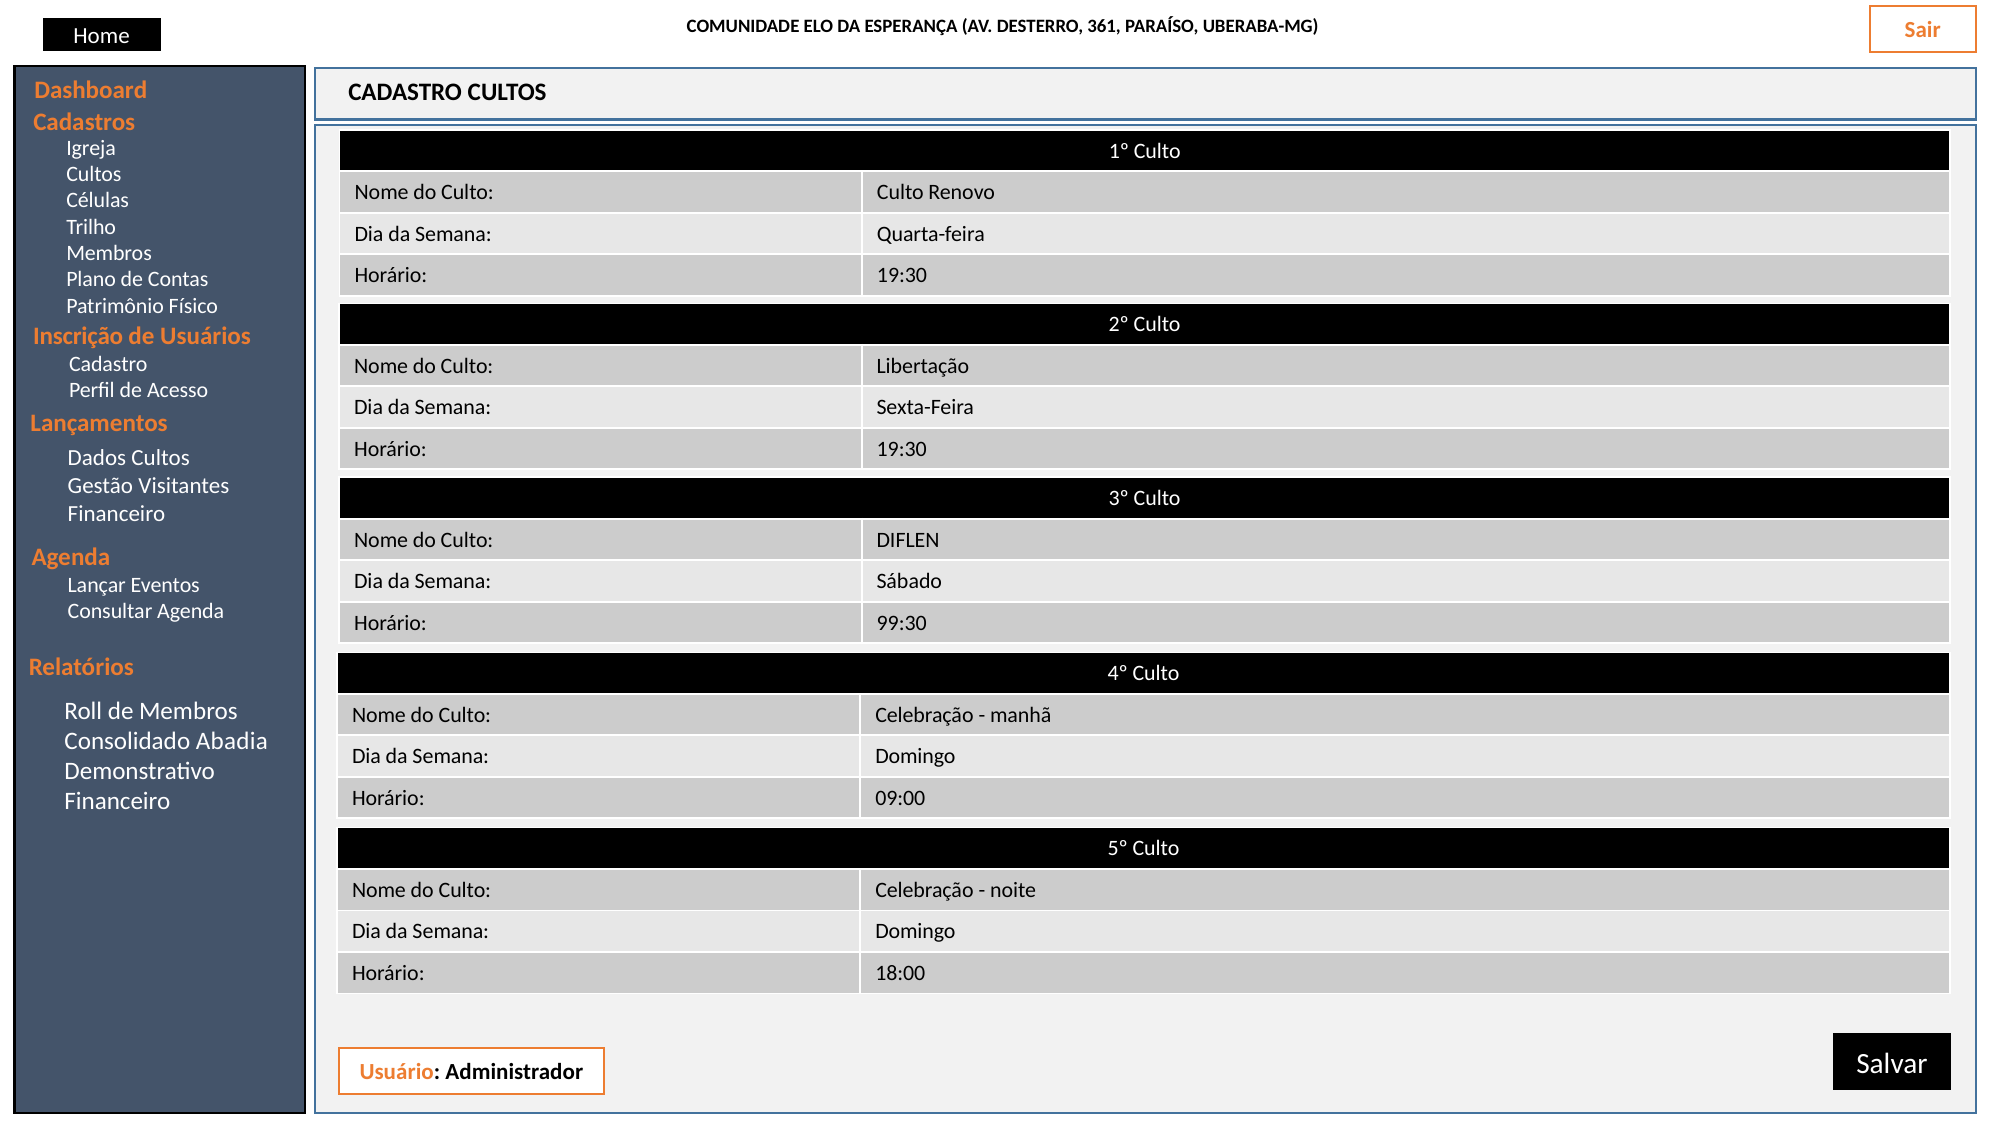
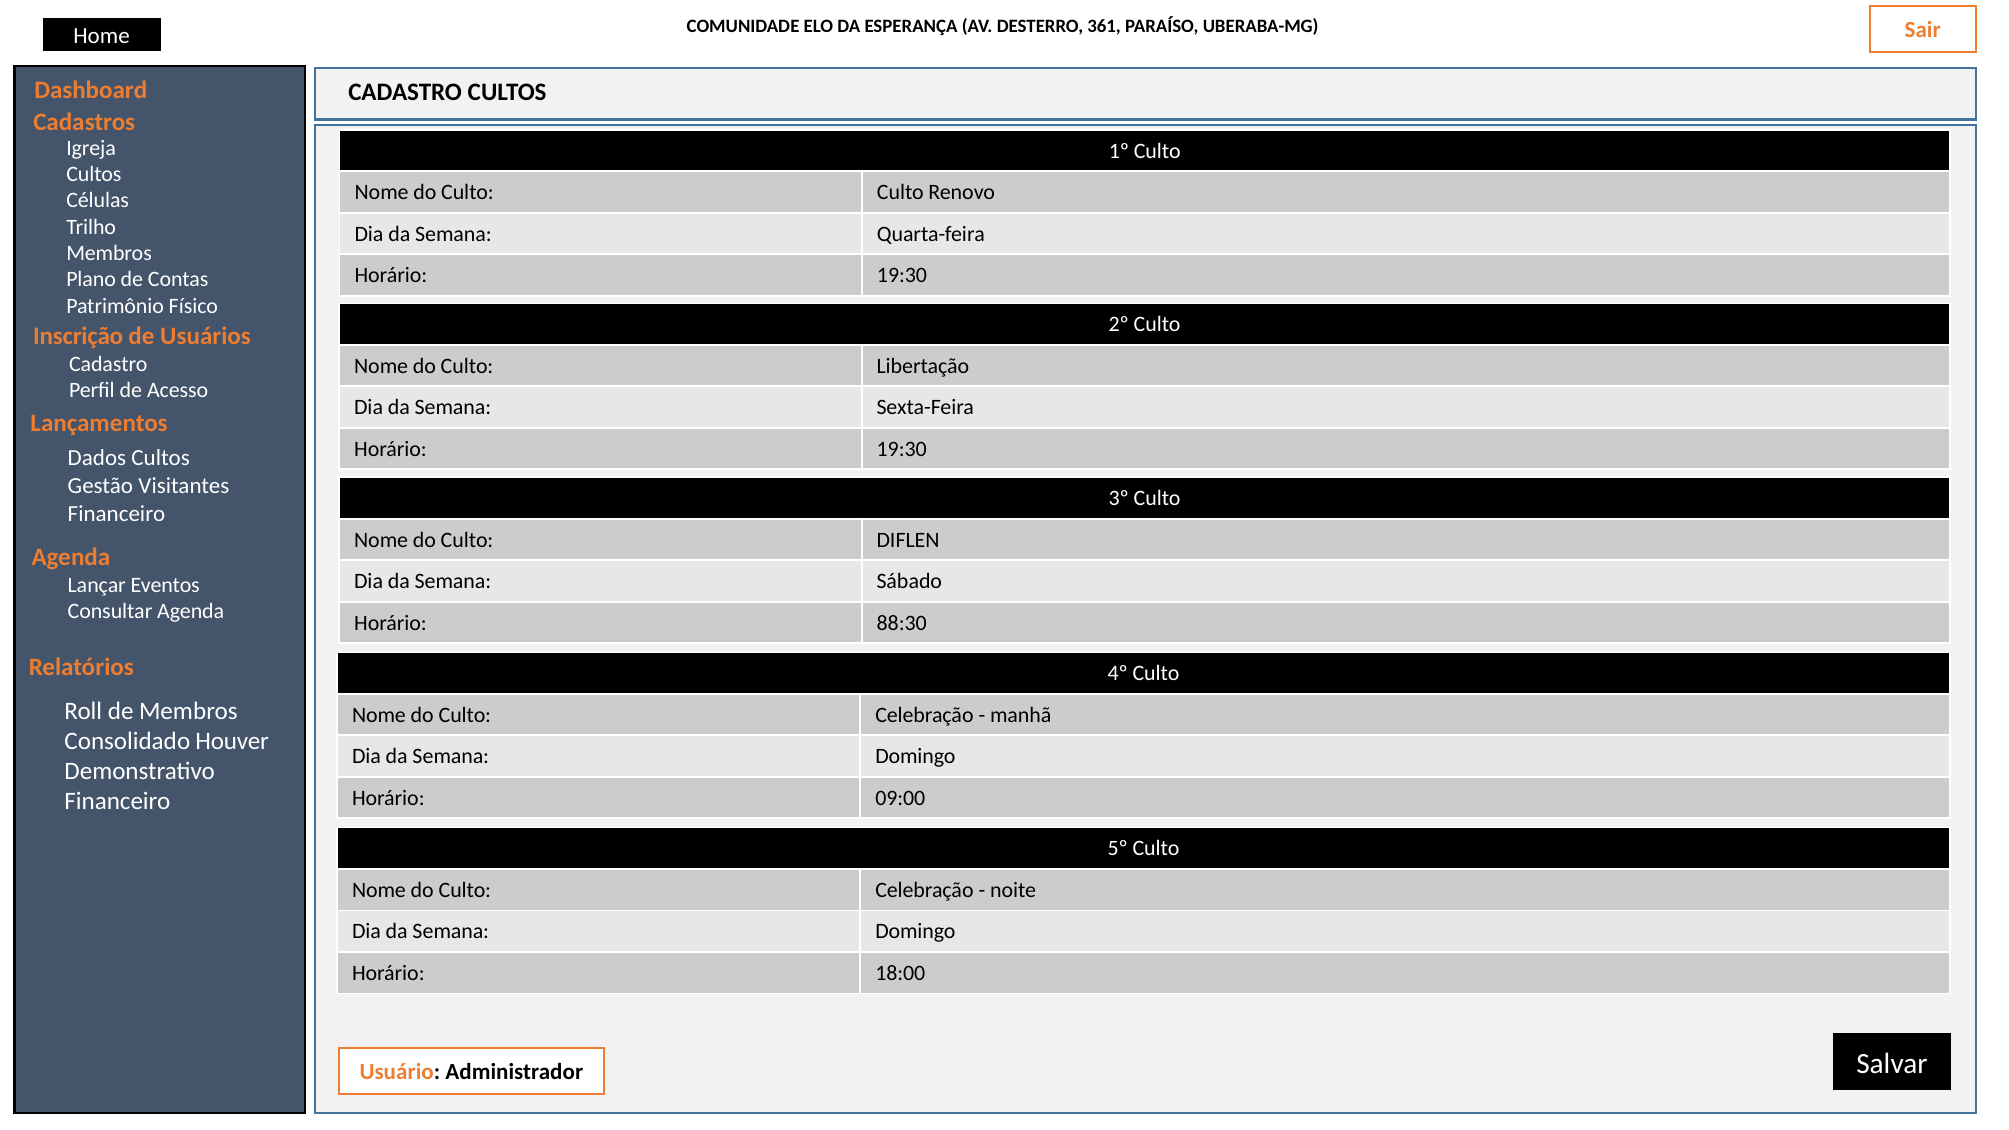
99:30: 99:30 -> 88:30 (902, 623)
Abadia: Abadia -> Houver (232, 741)
